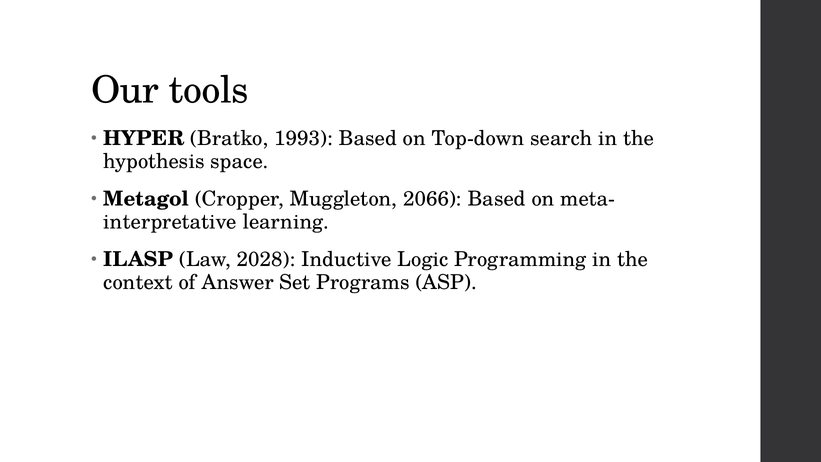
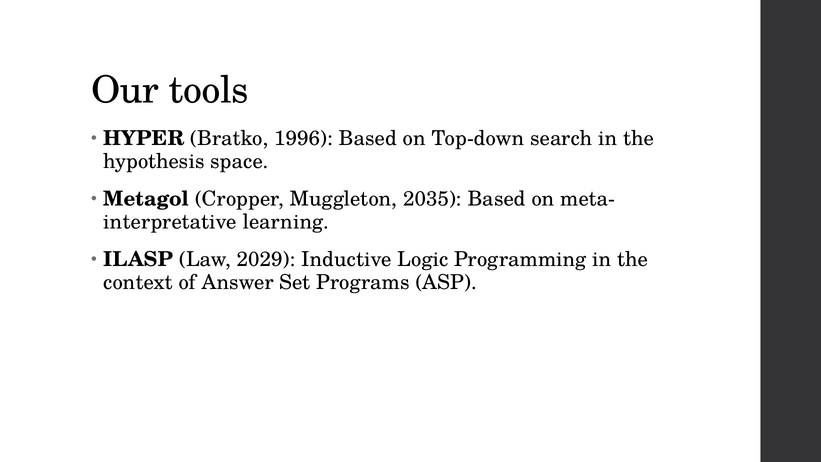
1993: 1993 -> 1996 (304, 138)
2066: 2066 -> 2035 (432, 199)
2028: 2028 -> 2029 (266, 259)
